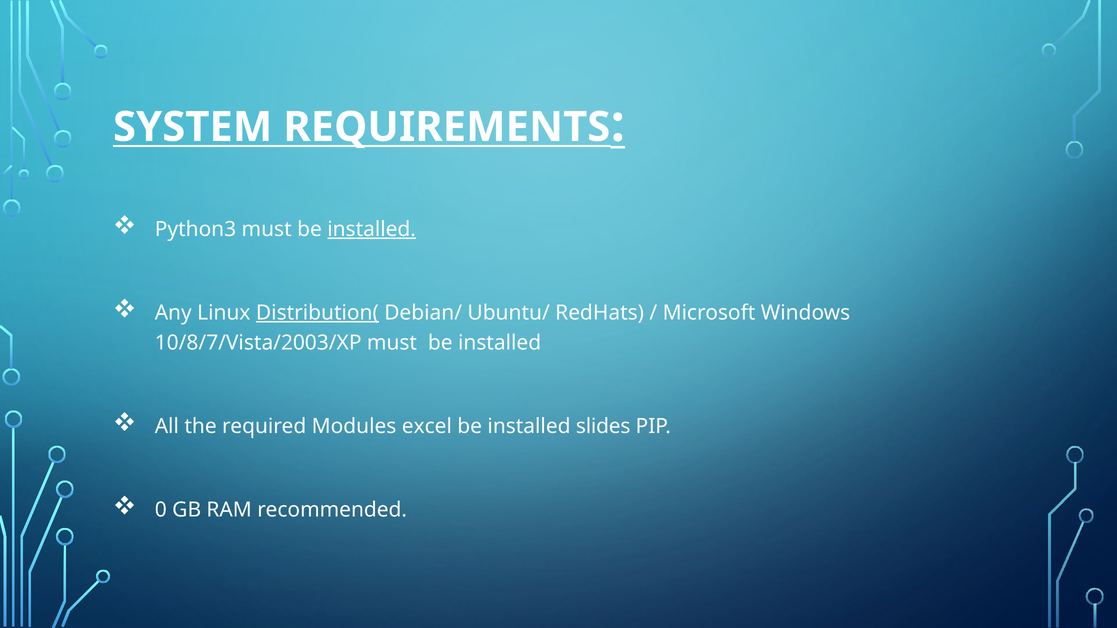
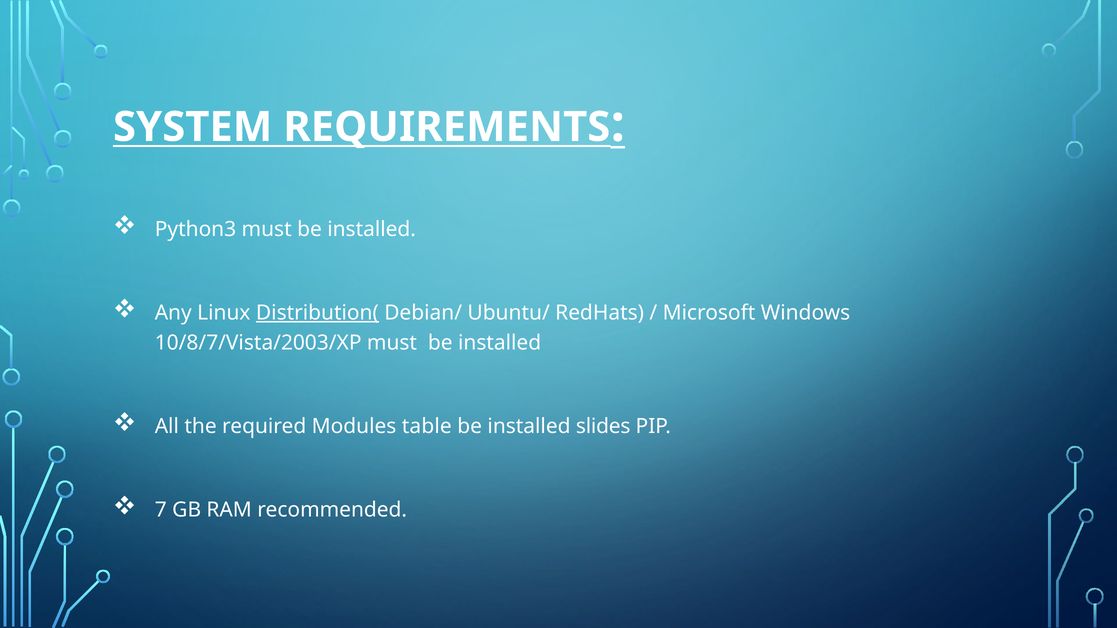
installed underline: present -> none (372, 229)
excel: excel -> table (427, 427)
0: 0 -> 7 (161, 510)
